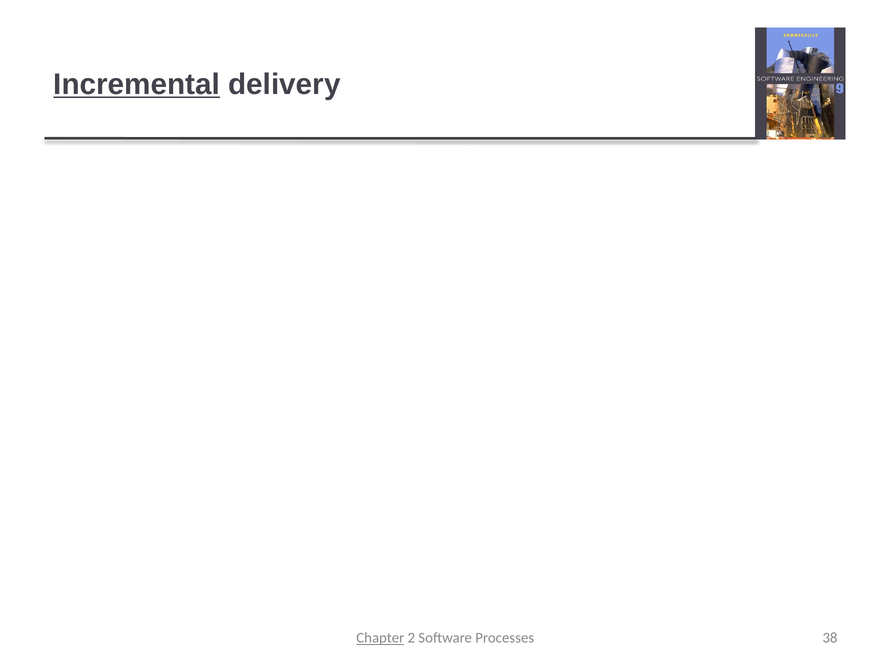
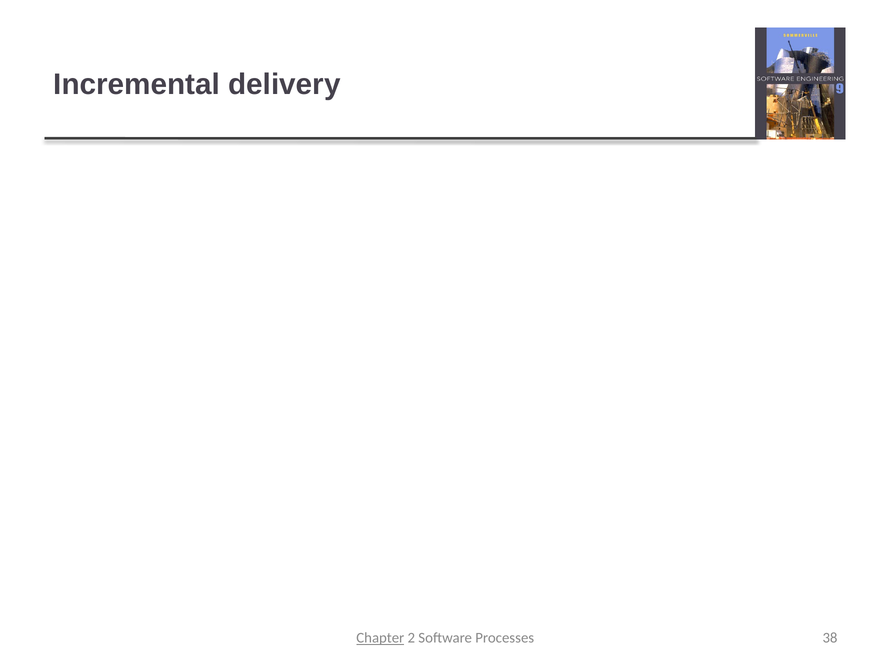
Incremental underline: present -> none (137, 85)
